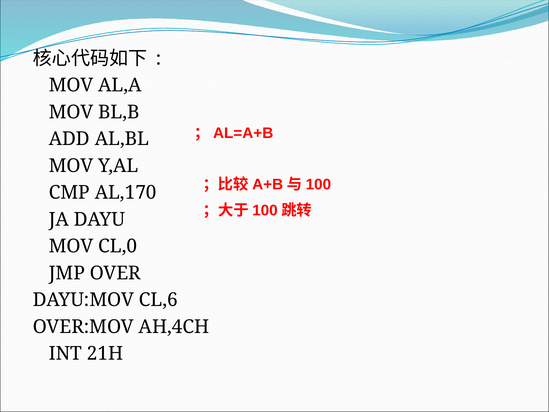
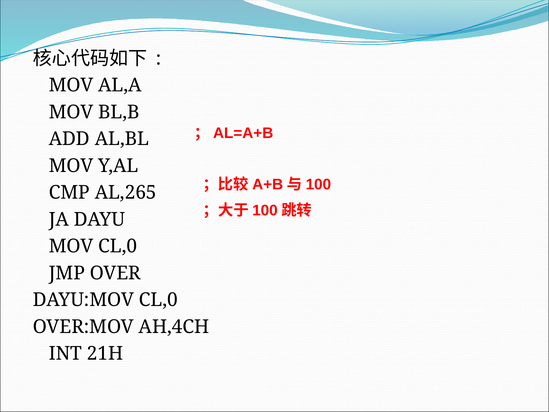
AL,170: AL,170 -> AL,265 (126, 193)
DAYU:MOV CL,6: CL,6 -> CL,0 (158, 300)
